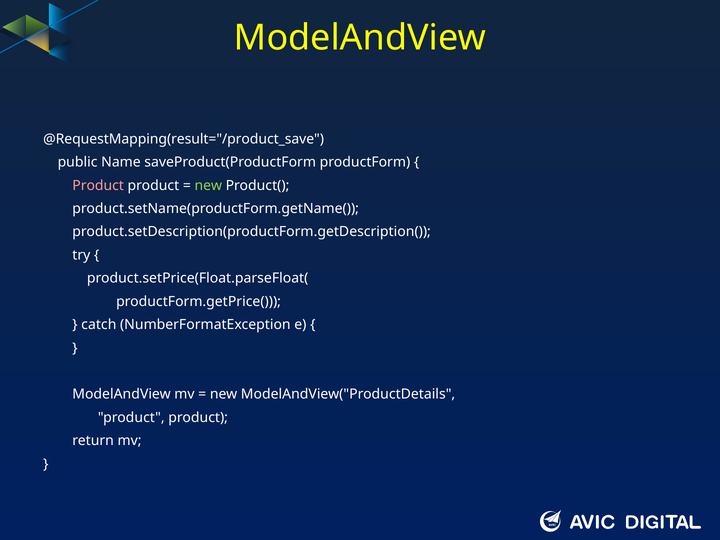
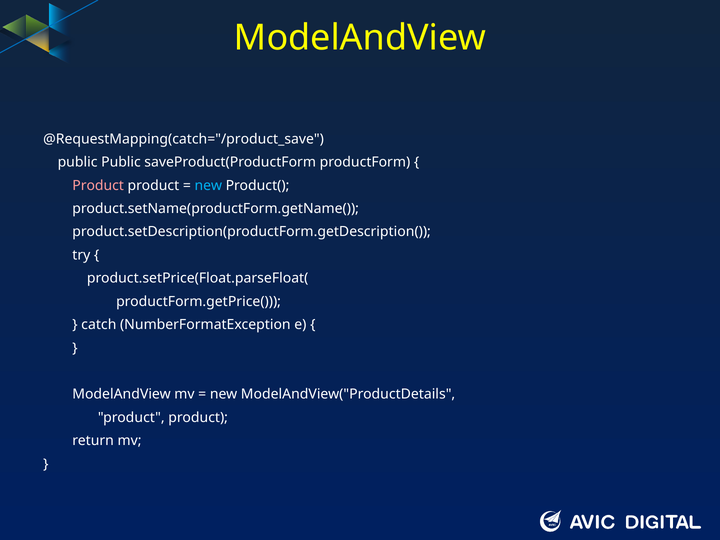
@RequestMapping(result="/product_save: @RequestMapping(result="/product_save -> @RequestMapping(catch="/product_save (184, 139)
public Name: Name -> Public (121, 162)
new colour: light green -> light blue (208, 185)
